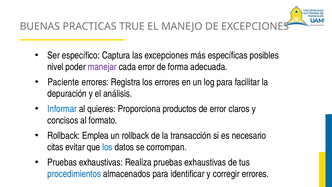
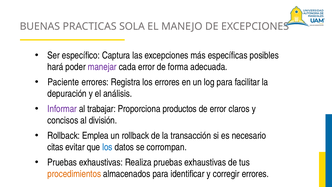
TRUE: TRUE -> SOLA (132, 26)
nivel: nivel -> hará (55, 67)
Informar colour: blue -> purple (62, 109)
quieres: quieres -> trabajar (102, 109)
formato: formato -> división (103, 120)
procedimientos colour: blue -> orange (74, 174)
